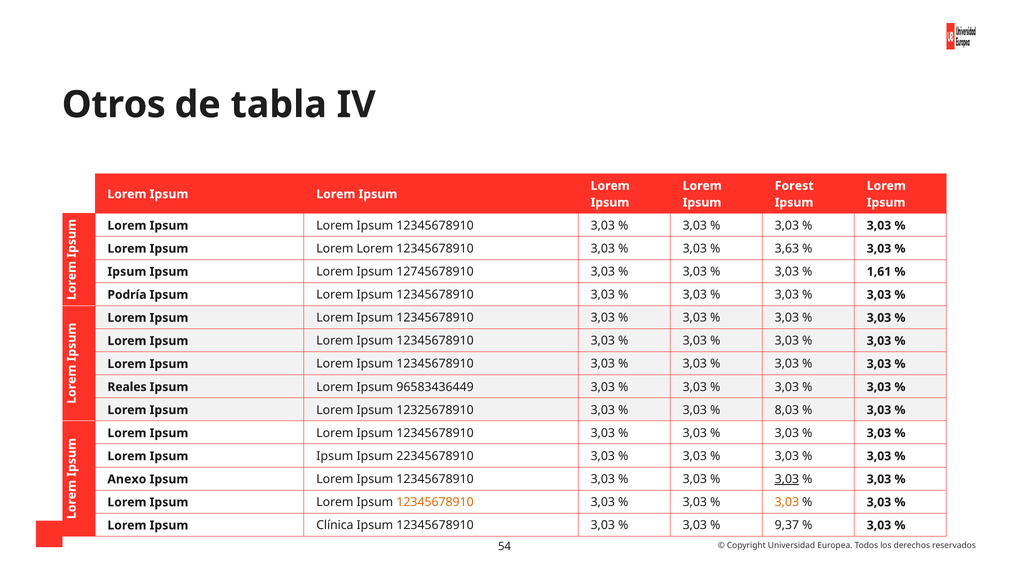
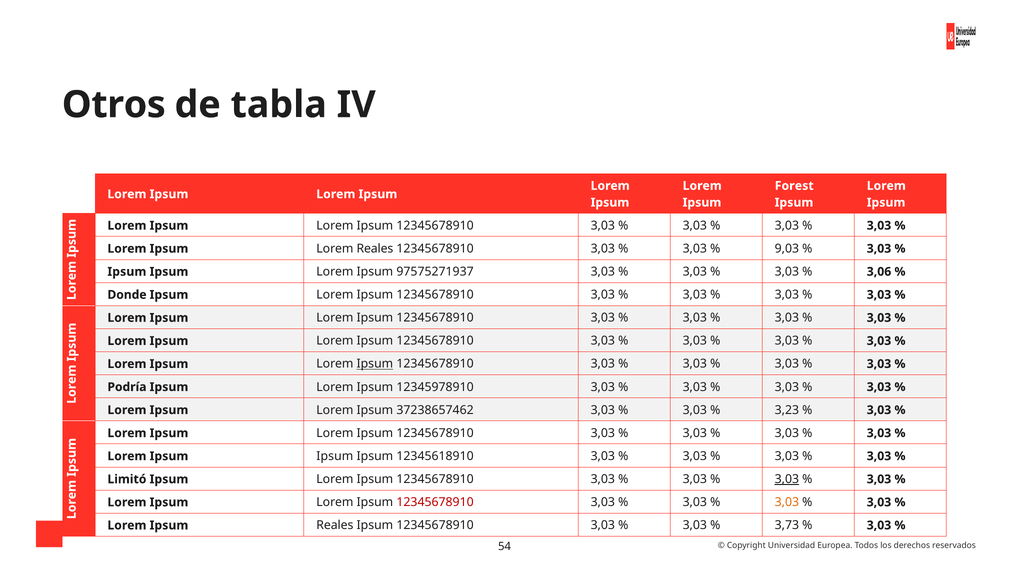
Lorem Lorem: Lorem -> Reales (375, 248)
3,63: 3,63 -> 9,03 (787, 248)
12745678910: 12745678910 -> 97575271937 (435, 271)
1,61: 1,61 -> 3,06 (879, 271)
Podría: Podría -> Donde (127, 295)
Ipsum underline: none -> present (375, 364)
Reales: Reales -> Podría (127, 387)
96583436449: 96583436449 -> 12345978910 (435, 387)
12325678910: 12325678910 -> 37238657462 (435, 410)
8,03: 8,03 -> 3,23 (787, 410)
22345678910: 22345678910 -> 12345618910 (435, 456)
Anexo: Anexo -> Limitó (127, 479)
12345678910 colour: orange -> red (435, 502)
Ipsum Clínica: Clínica -> Reales (335, 525)
9,37: 9,37 -> 3,73 (787, 525)
